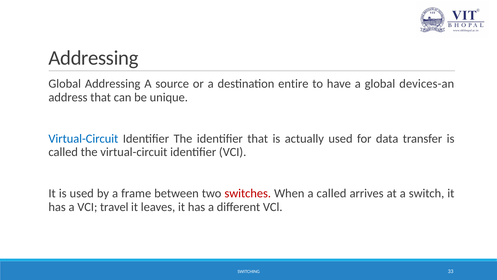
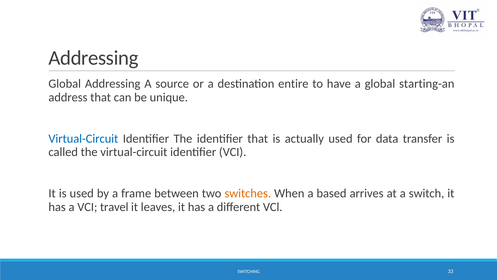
devices-an: devices-an -> starting-an (427, 84)
switches colour: red -> orange (248, 193)
a called: called -> based (332, 193)
